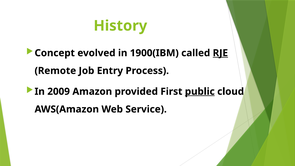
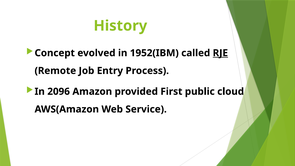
1900(IBM: 1900(IBM -> 1952(IBM (154, 53)
2009: 2009 -> 2096 (59, 91)
public underline: present -> none (200, 91)
